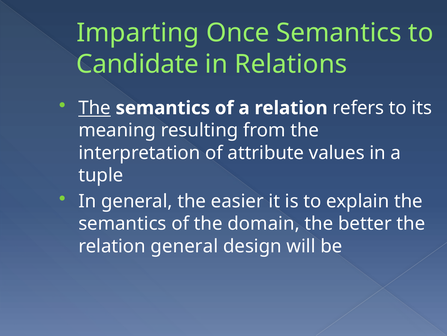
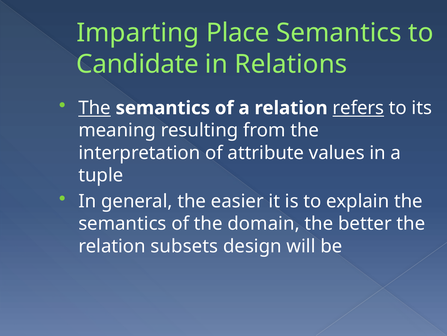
Once: Once -> Place (238, 33)
refers underline: none -> present (358, 108)
relation general: general -> subsets (184, 246)
